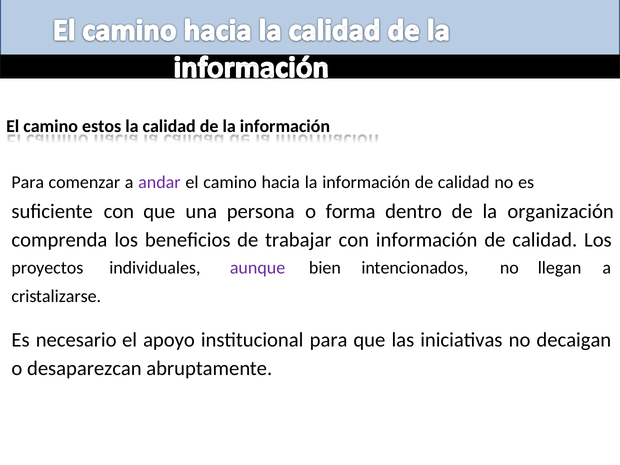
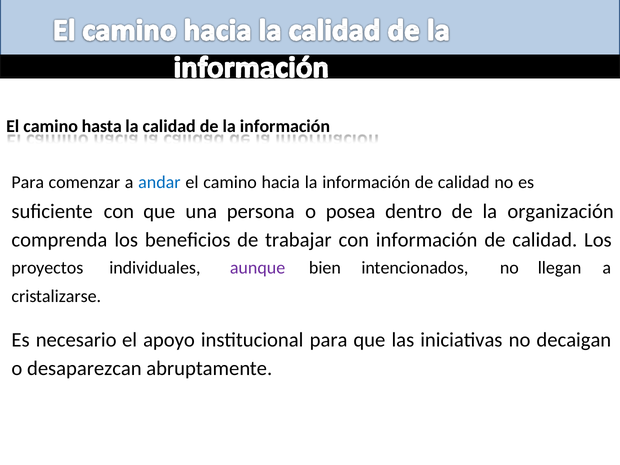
estos: estos -> hasta (102, 126)
andar colour: purple -> blue (159, 182)
forma: forma -> posea (351, 212)
